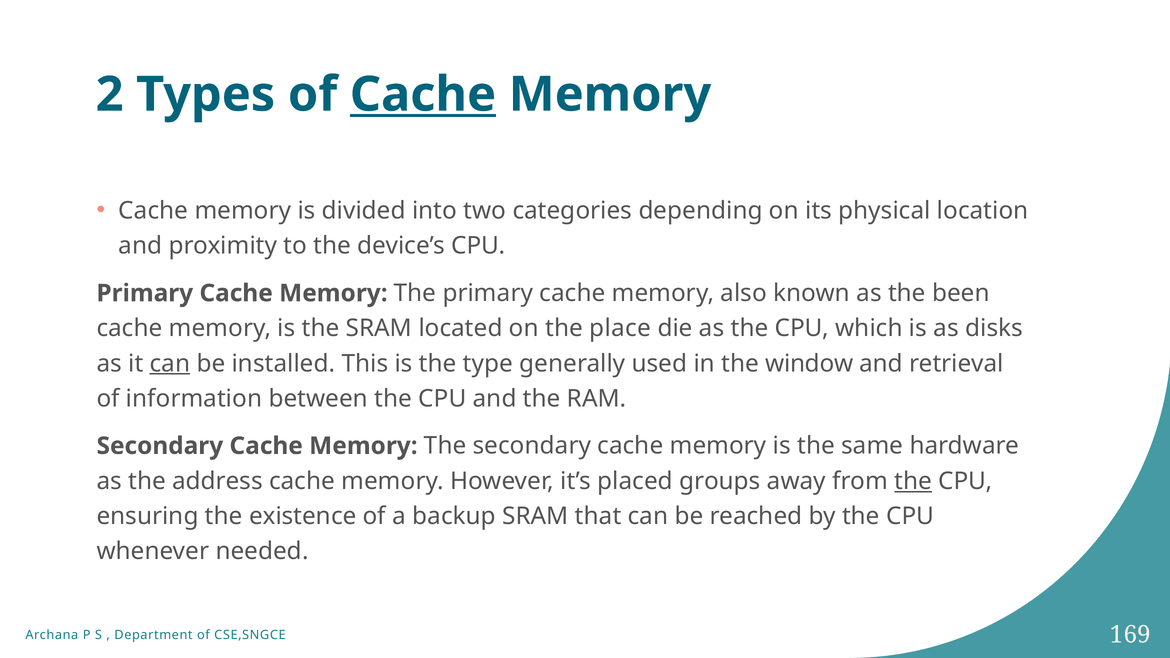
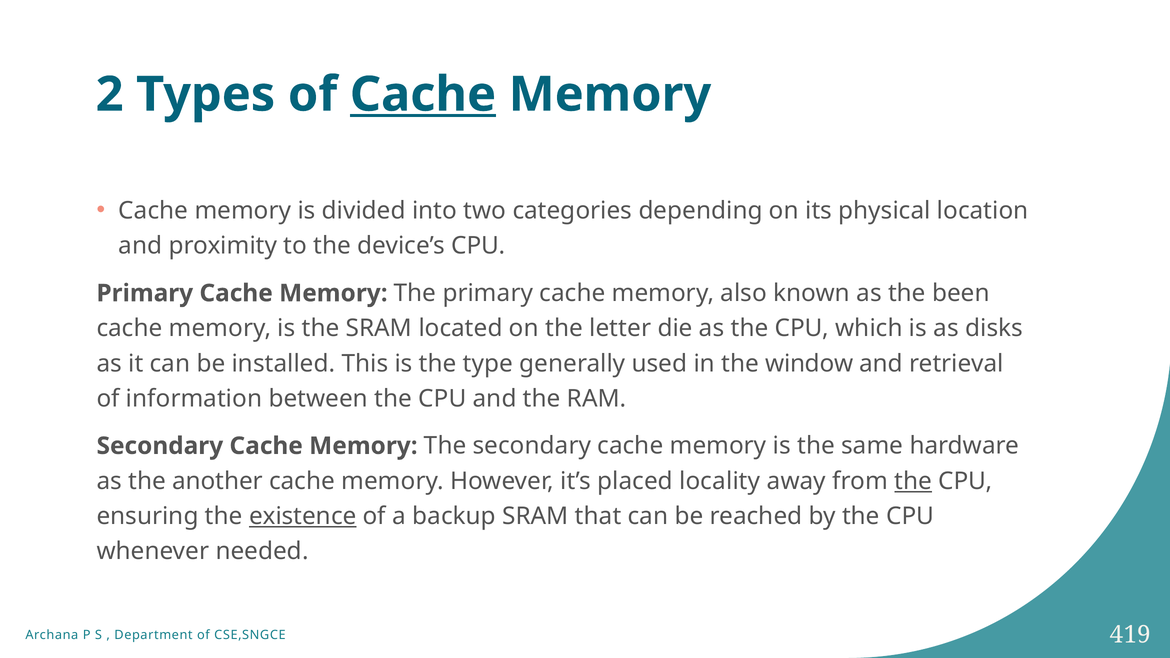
place: place -> letter (620, 328)
can underline: present -> none (170, 364)
address: address -> another (218, 481)
groups: groups -> locality (720, 481)
existence underline: none -> present (303, 516)
169: 169 -> 419 (1130, 635)
